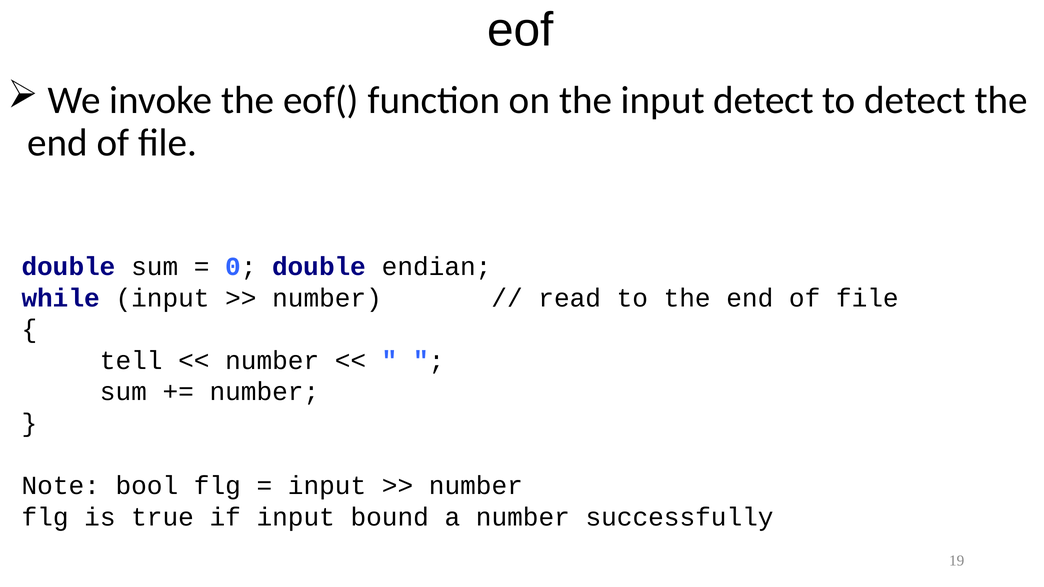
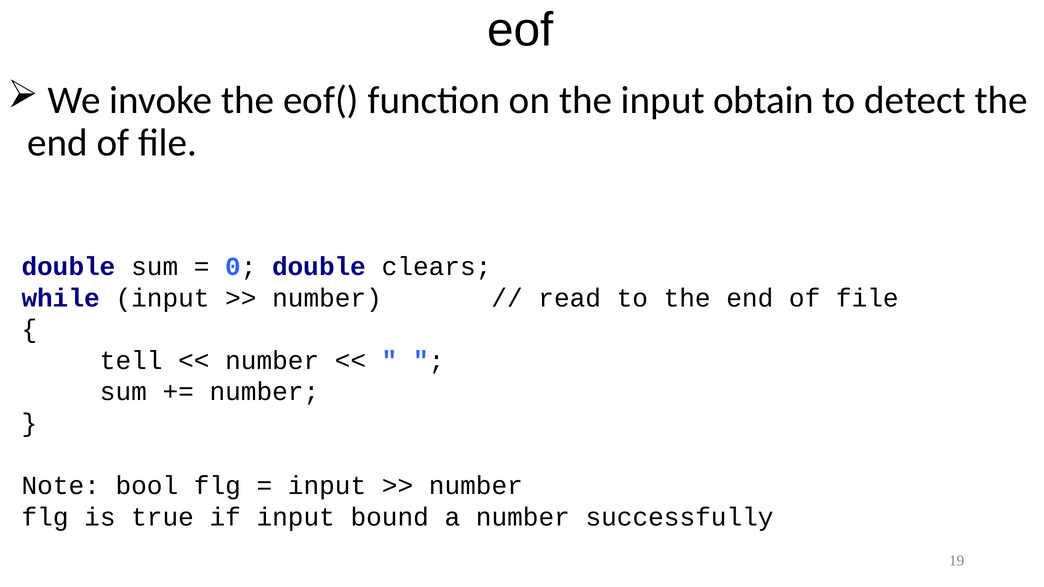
input detect: detect -> obtain (764, 101)
endian: endian -> clears (437, 267)
